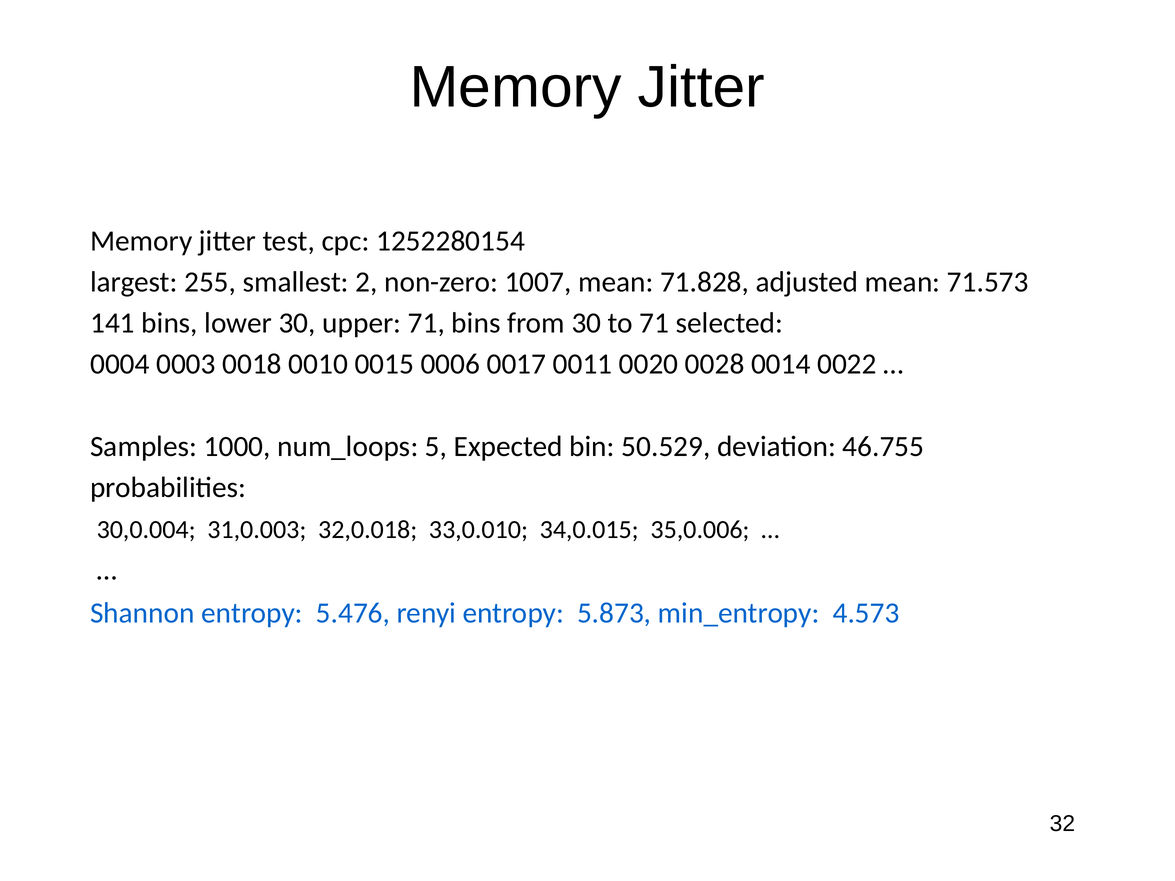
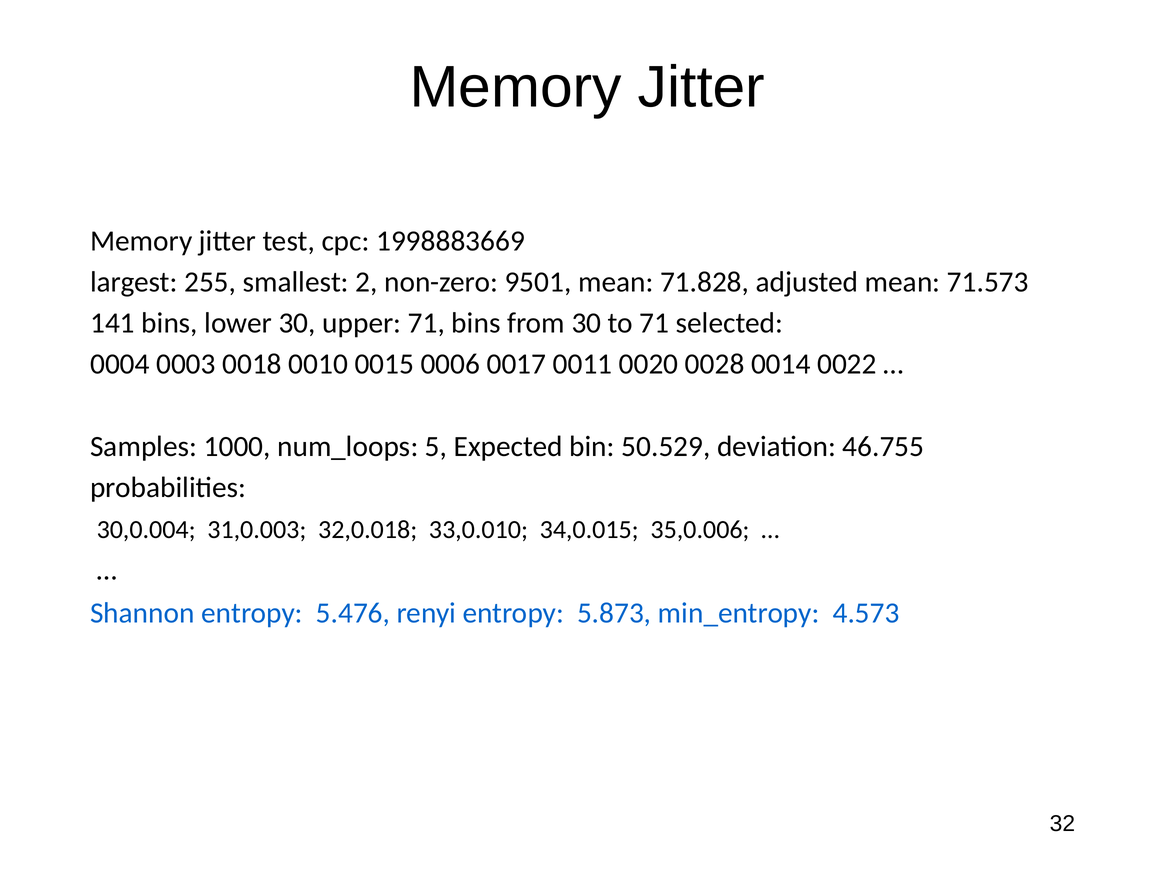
1252280154: 1252280154 -> 1998883669 (451, 241)
1007: 1007 -> 9501 (538, 282)
